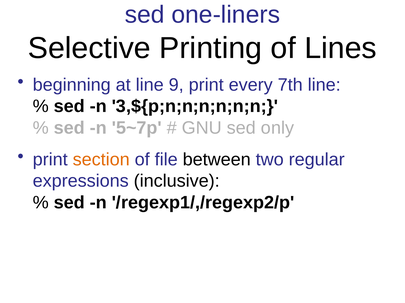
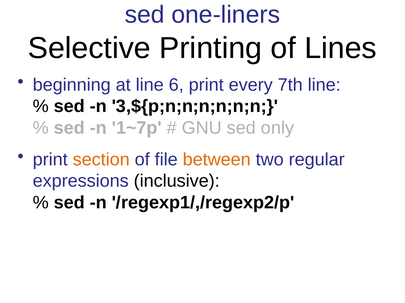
9: 9 -> 6 (176, 85)
5~7p: 5~7p -> 1~7p (137, 128)
between colour: black -> orange (217, 160)
